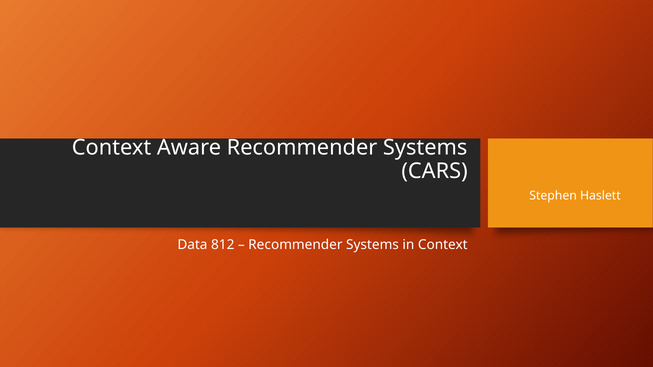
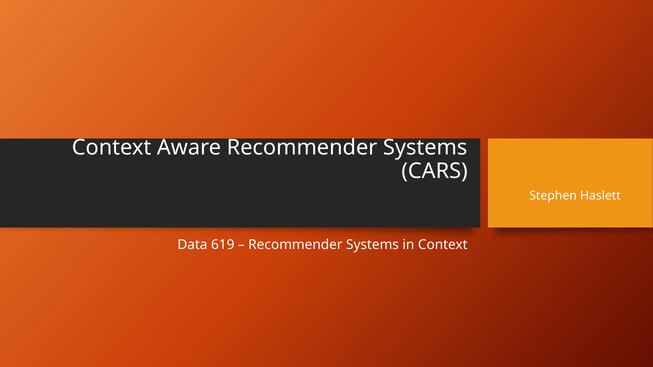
812: 812 -> 619 (223, 245)
